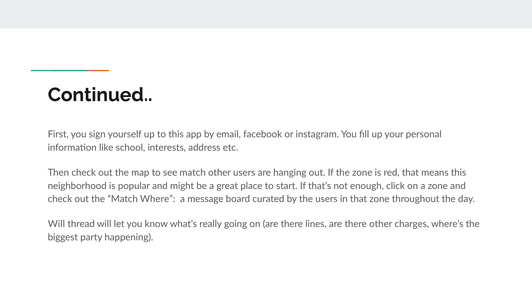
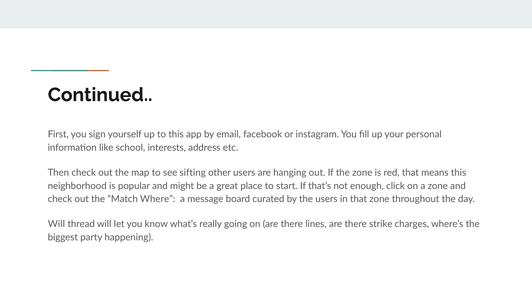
see match: match -> sifting (193, 173)
there other: other -> strike (381, 224)
